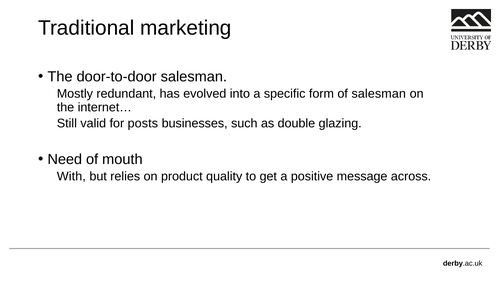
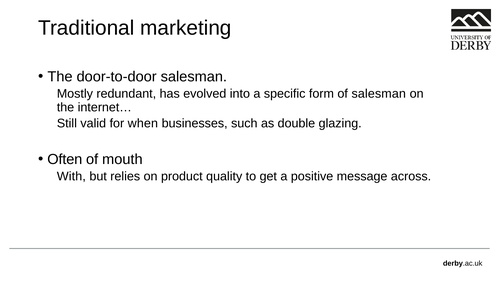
posts: posts -> when (143, 124)
Need: Need -> Often (65, 159)
